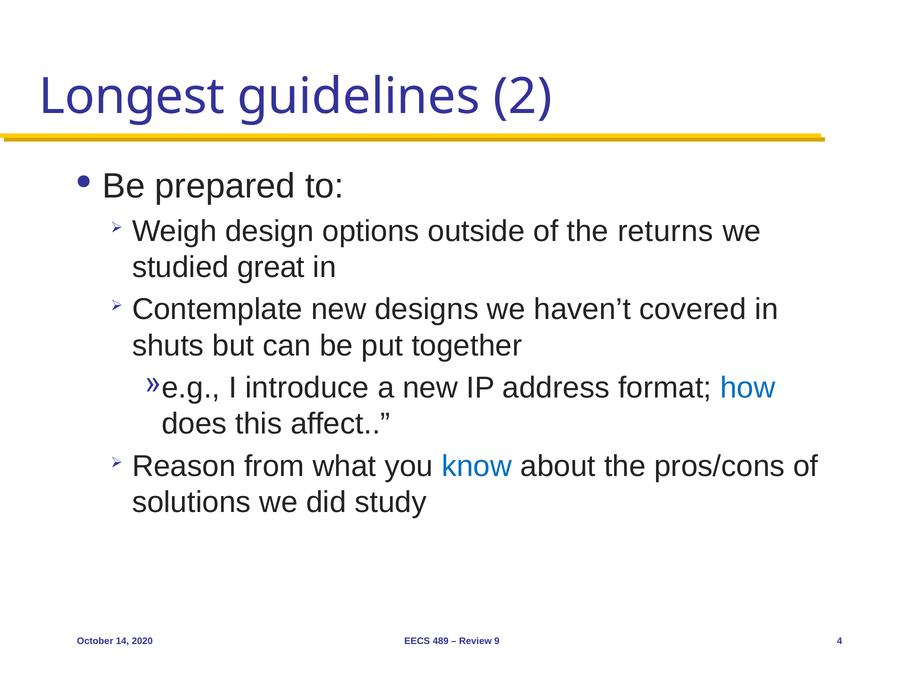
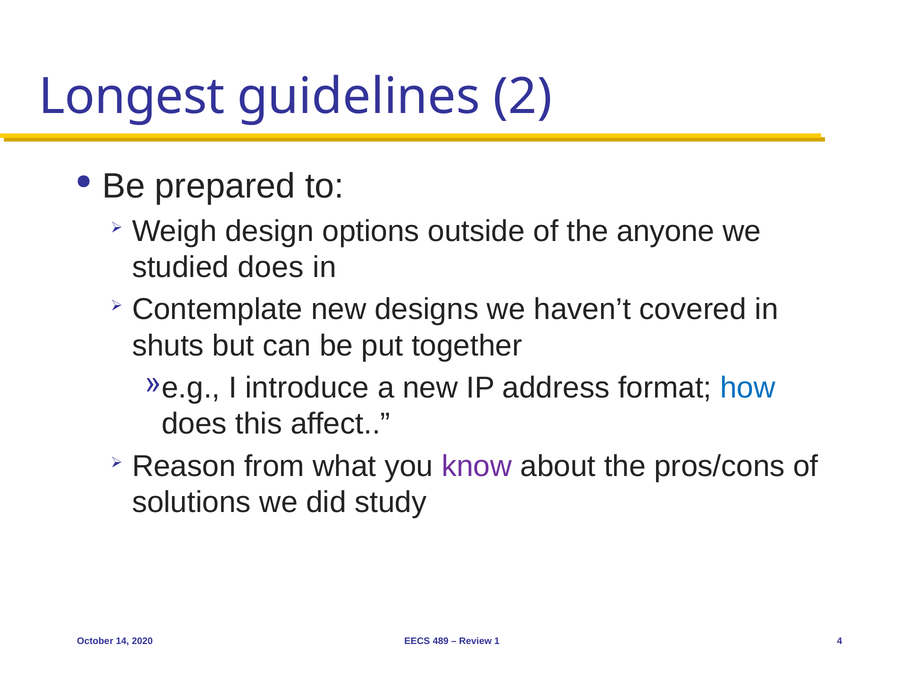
returns: returns -> anyone (666, 231)
studied great: great -> does (271, 267)
know colour: blue -> purple (477, 466)
9: 9 -> 1 (497, 641)
